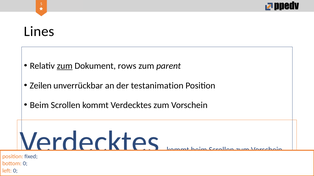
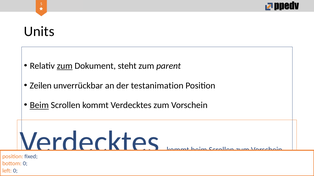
Lines: Lines -> Units (39, 32)
rows: rows -> steht (127, 66)
Beim underline: none -> present (39, 106)
